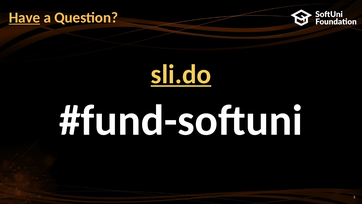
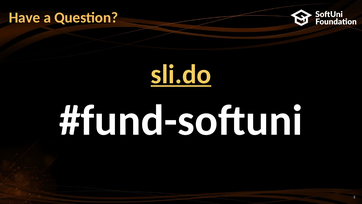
Have underline: present -> none (25, 18)
